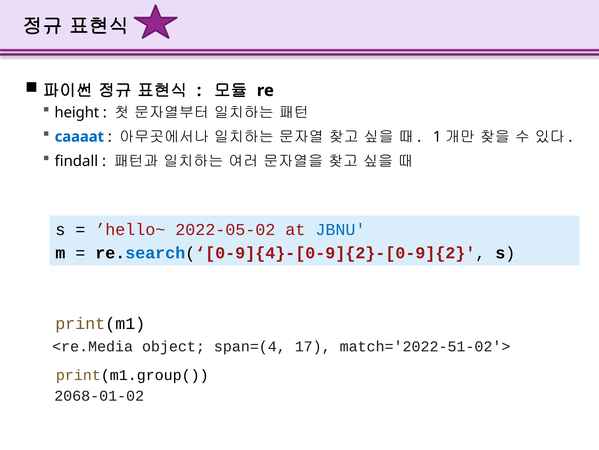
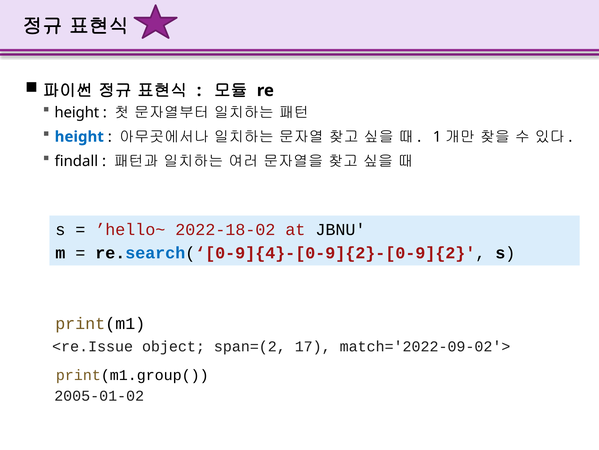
caaaat: caaaat -> height (79, 137)
2022-05-02: 2022-05-02 -> 2022-18-02 (225, 229)
JBNU colour: blue -> black (340, 229)
<re.Media: <re.Media -> <re.Issue (93, 346)
span=(4: span=(4 -> span=(2 (250, 346)
match='2022-51-02'>: match='2022-51-02'> -> match='2022-09-02'> (425, 346)
2068-01-02: 2068-01-02 -> 2005-01-02 (99, 395)
